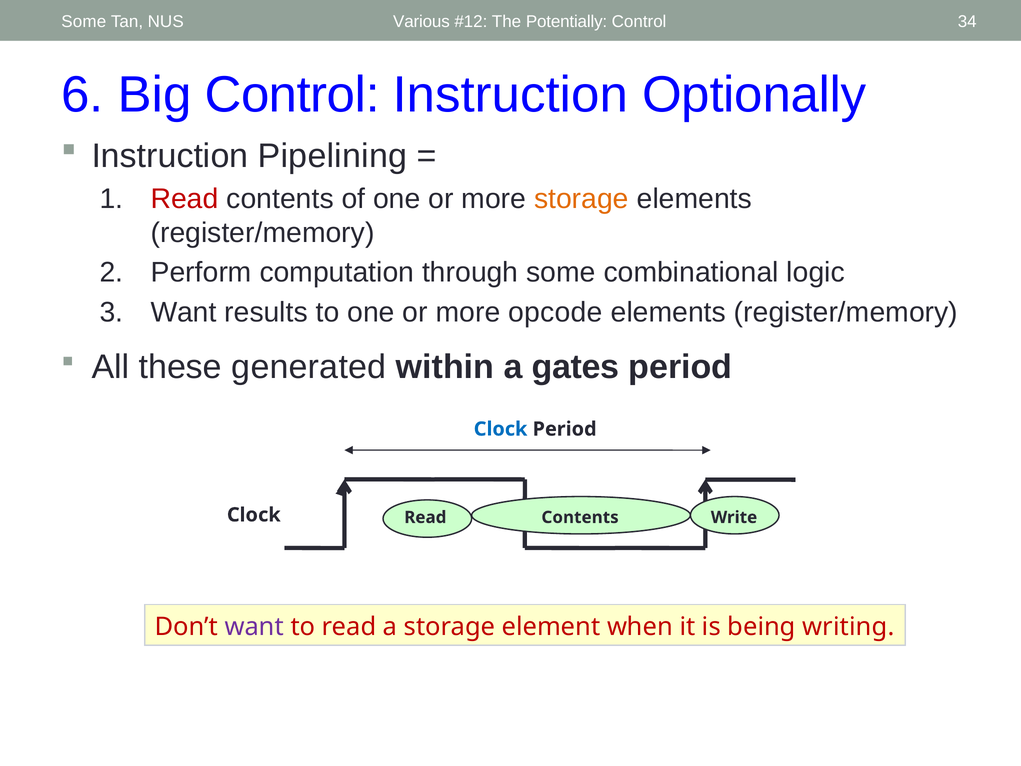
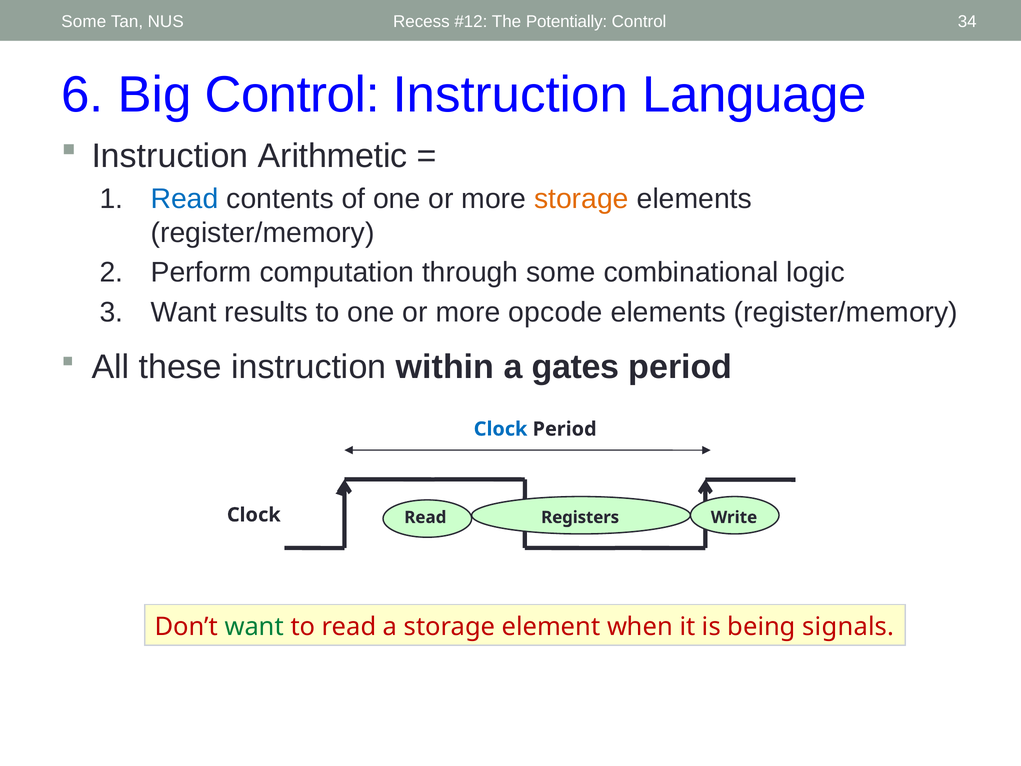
Various: Various -> Recess (421, 22)
Optionally: Optionally -> Language (754, 95)
Pipelining: Pipelining -> Arithmetic (333, 156)
Read colour: red -> blue (185, 199)
these generated: generated -> instruction (309, 367)
Contents: Contents -> Registers (580, 517)
want colour: purple -> green (254, 626)
writing: writing -> signals (848, 626)
